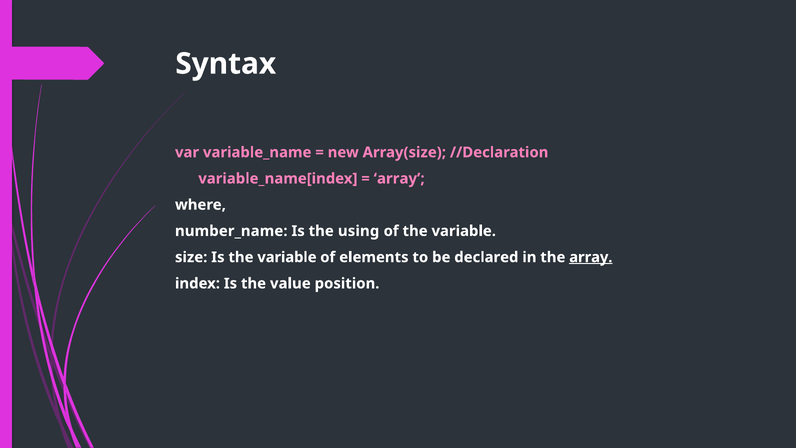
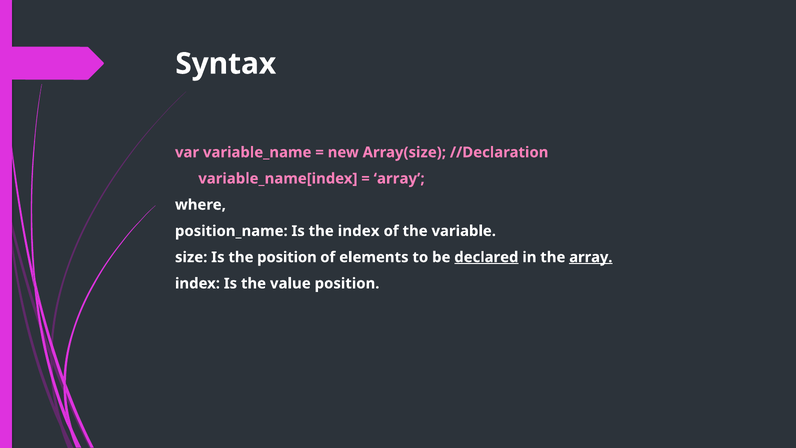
number_name: number_name -> position_name (231, 231)
the using: using -> index (359, 231)
Is the variable: variable -> position (287, 257)
declared underline: none -> present (486, 257)
